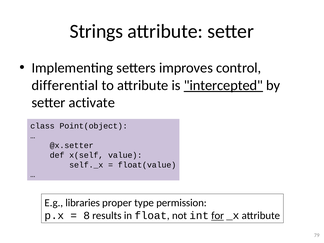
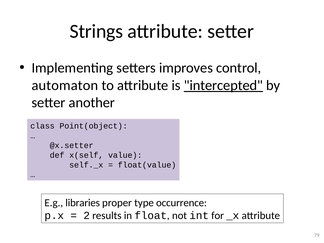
differential: differential -> automaton (65, 85)
activate: activate -> another (92, 103)
permission: permission -> occurrence (181, 203)
8: 8 -> 2 (87, 216)
for underline: present -> none (218, 216)
